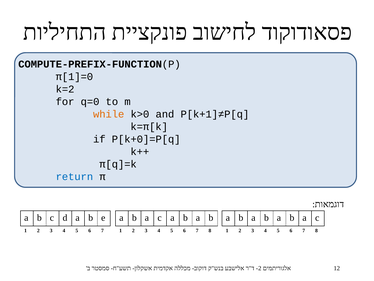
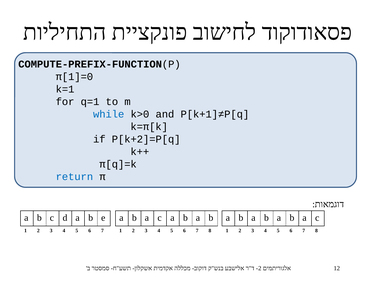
k=2: k=2 -> k=1 (65, 89)
q=0: q=0 -> q=1 (90, 102)
while colour: orange -> blue (109, 114)
P[k+0]=P[q: P[k+0]=P[q -> P[k+2]=P[q (146, 139)
